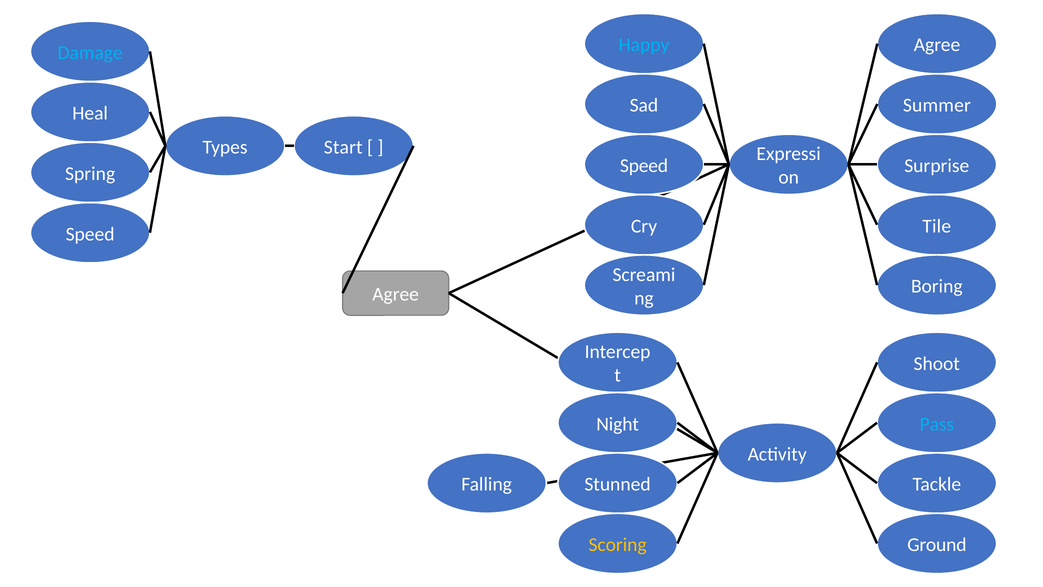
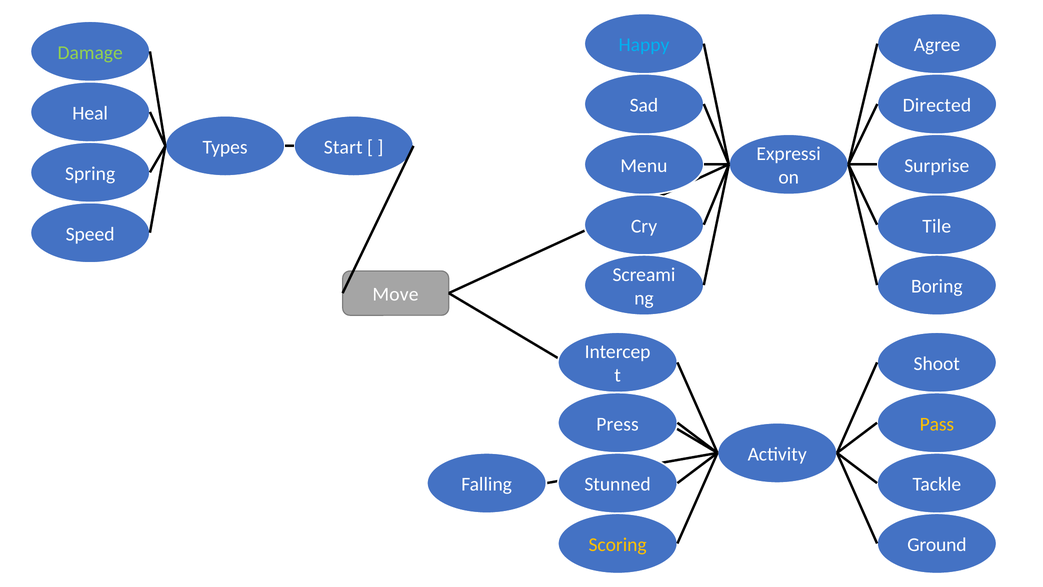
Damage colour: light blue -> light green (90, 53)
Summer: Summer -> Directed (937, 105)
Speed: Speed -> Menu (644, 166)
Agree: Agree -> Move (396, 294)
Night: Night -> Press (618, 424)
Pass colour: light blue -> yellow (937, 424)
